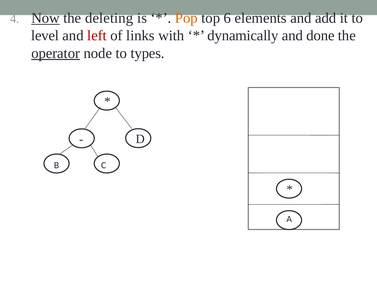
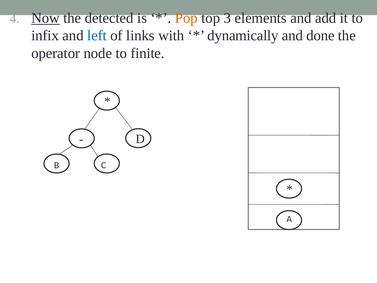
deleting: deleting -> detected (109, 18)
6: 6 -> 3 (227, 18)
level: level -> infix (45, 36)
left colour: red -> blue (97, 36)
operator underline: present -> none (56, 53)
types: types -> finite (148, 53)
